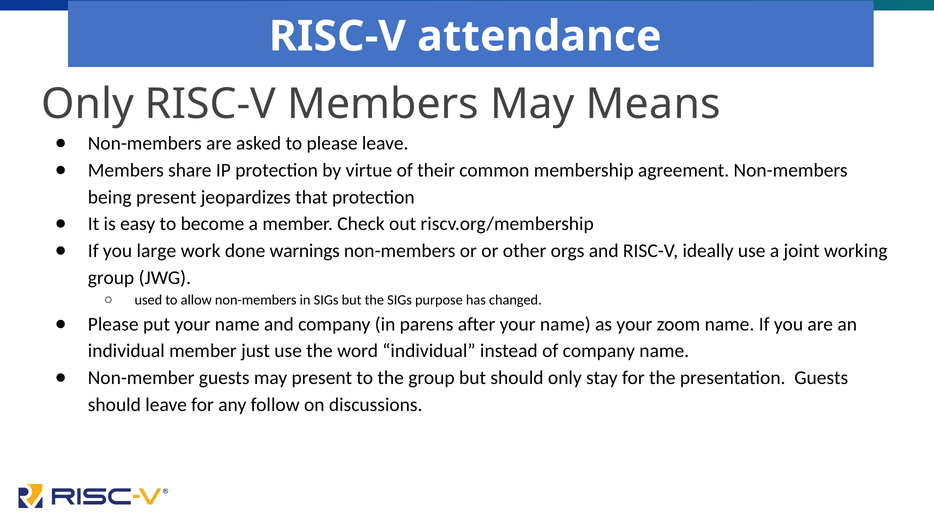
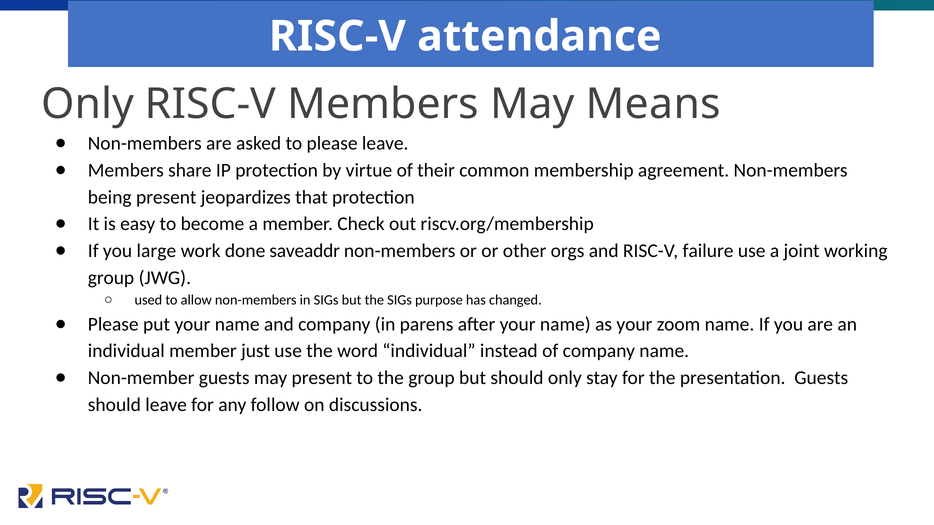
warnings: warnings -> saveaddr (305, 251)
ideally: ideally -> failure (708, 251)
